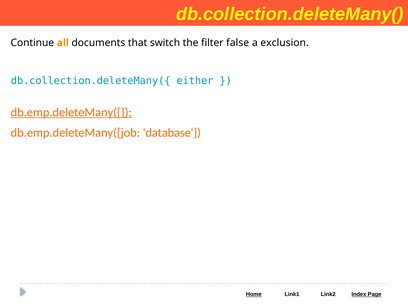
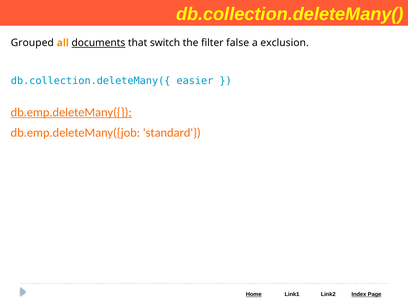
Continue: Continue -> Grouped (32, 43)
documents underline: none -> present (98, 43)
either: either -> easier (195, 81)
database: database -> standard (172, 133)
